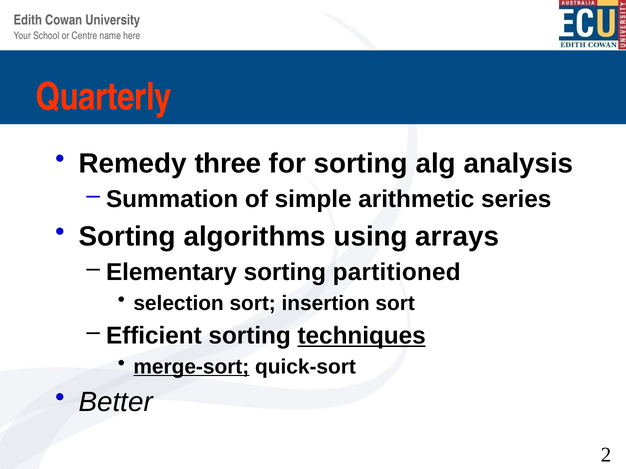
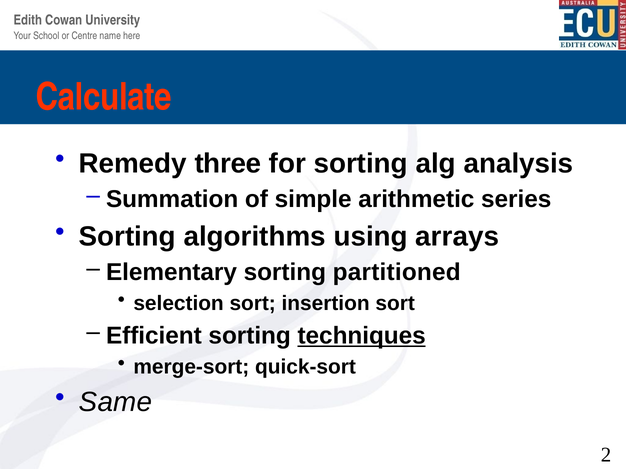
Quarterly: Quarterly -> Calculate (104, 97)
merge-sort underline: present -> none (191, 367)
Better: Better -> Same (116, 402)
